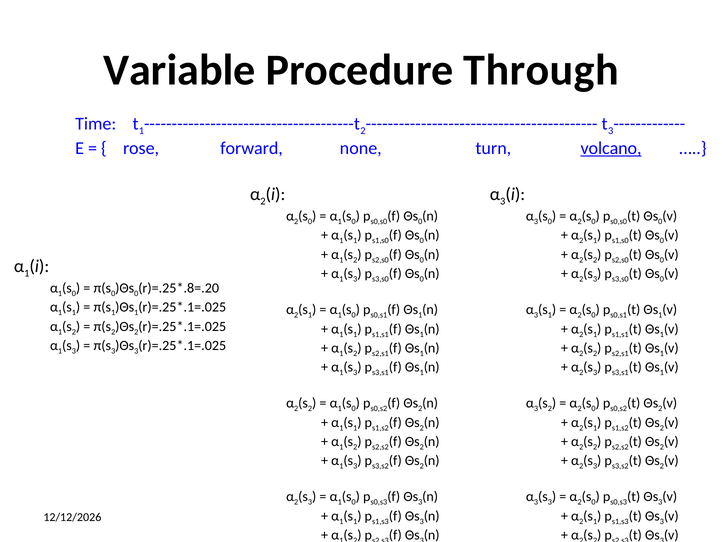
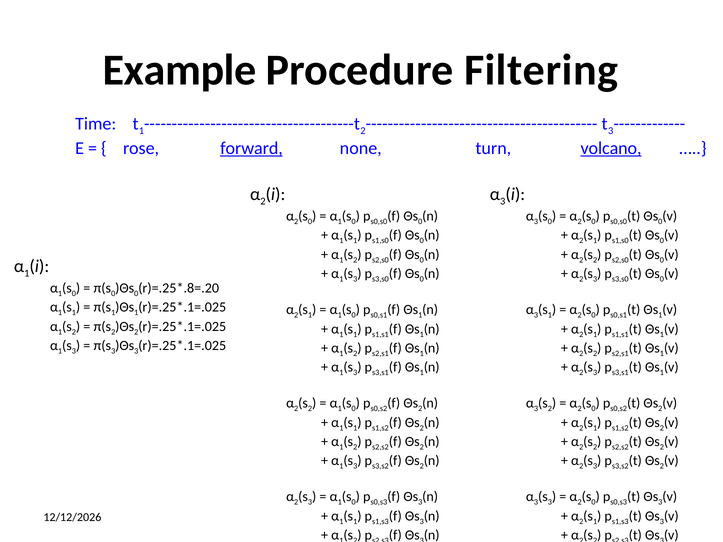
Variable: Variable -> Example (180, 70)
Through: Through -> Filtering (541, 70)
forward underline: none -> present (251, 148)
